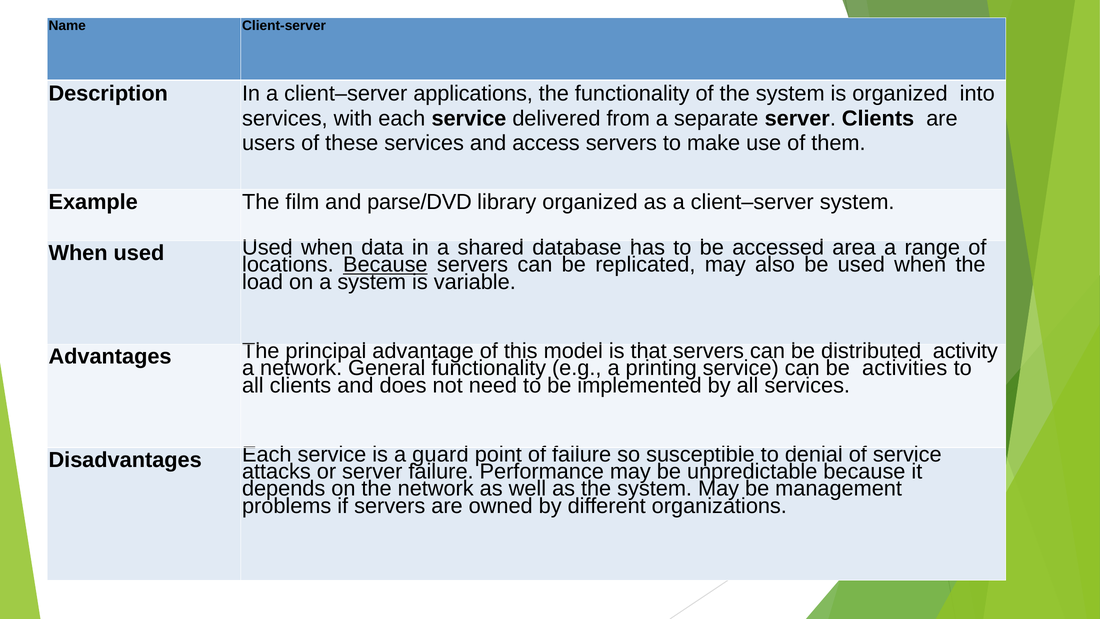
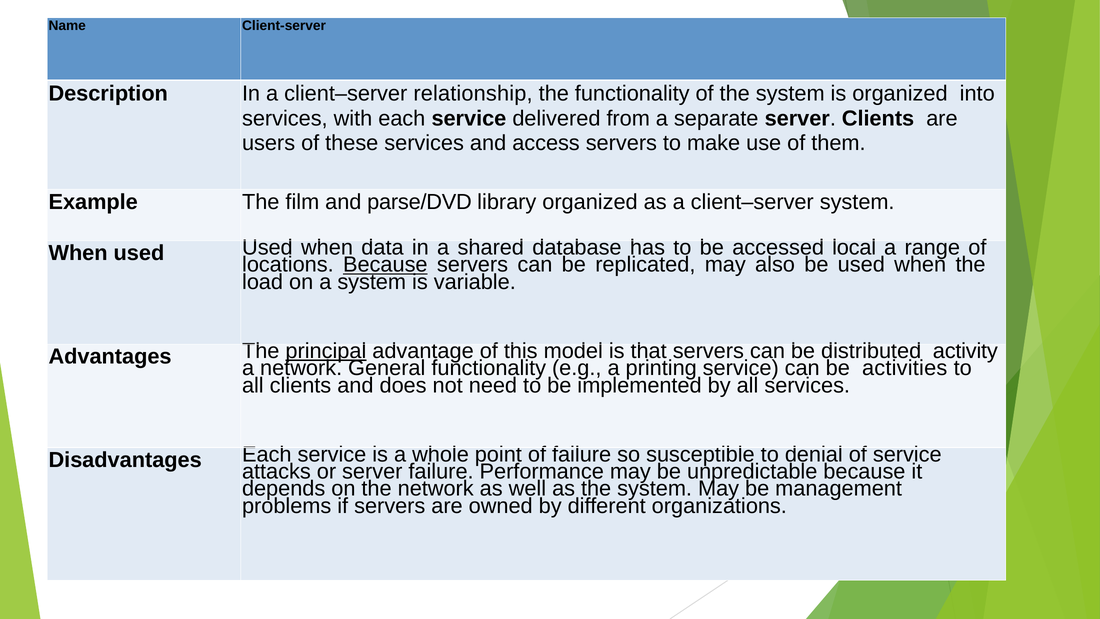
applications: applications -> relationship (473, 94)
area: area -> local (854, 247)
principal underline: none -> present (326, 351)
guard: guard -> whole (441, 454)
